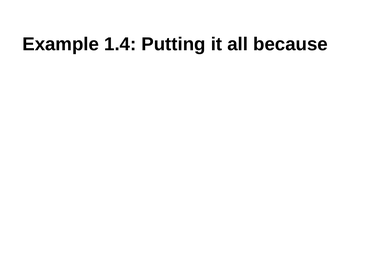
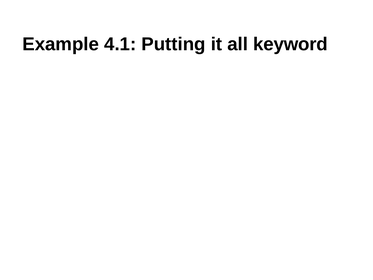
1.4: 1.4 -> 4.1 (120, 44)
because: because -> keyword (291, 44)
